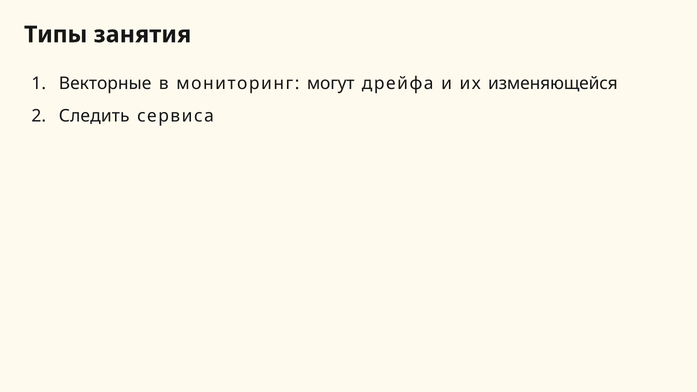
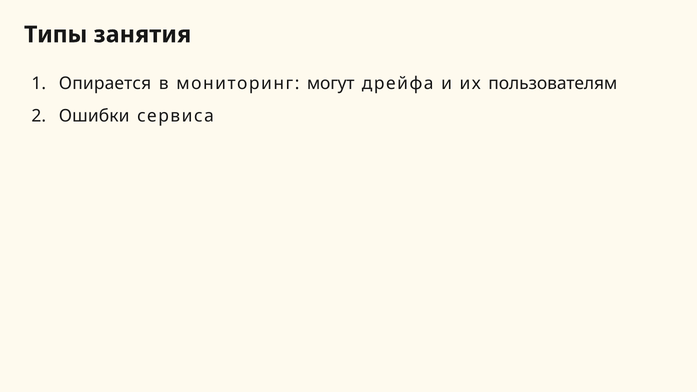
Векторные: Векторные -> Опирается (105, 84)
изменяющейся: изменяющейся -> пользователям (553, 84)
Следить: Следить -> Ошибки (94, 116)
